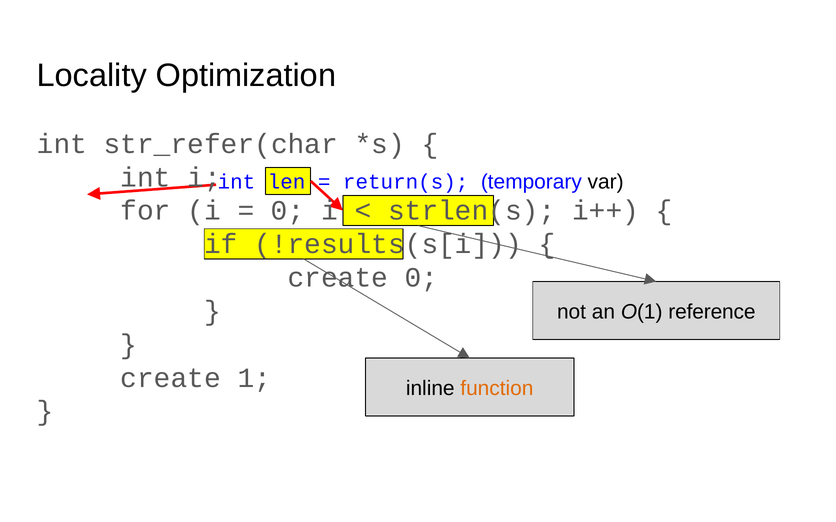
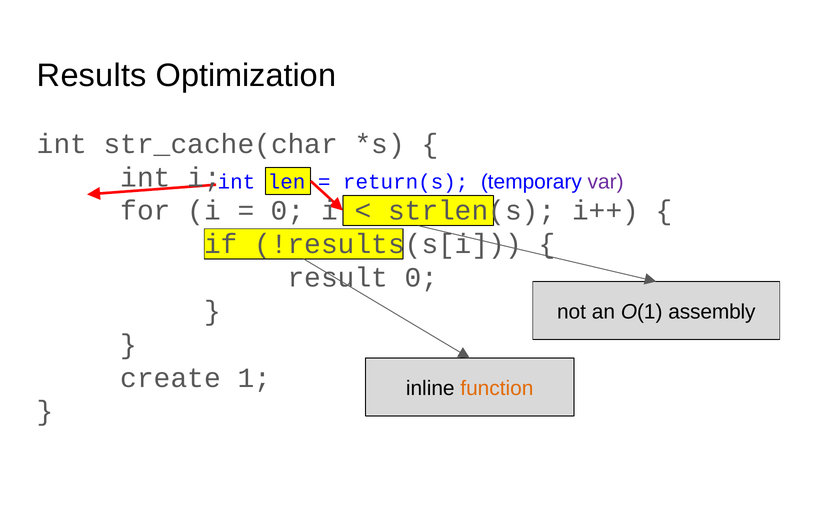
Locality: Locality -> Results (92, 75)
str_refer(char: str_refer(char -> str_cache(char (221, 144)
var colour: black -> purple (606, 182)
create: create -> result (338, 278)
reference: reference -> assembly (712, 312)
